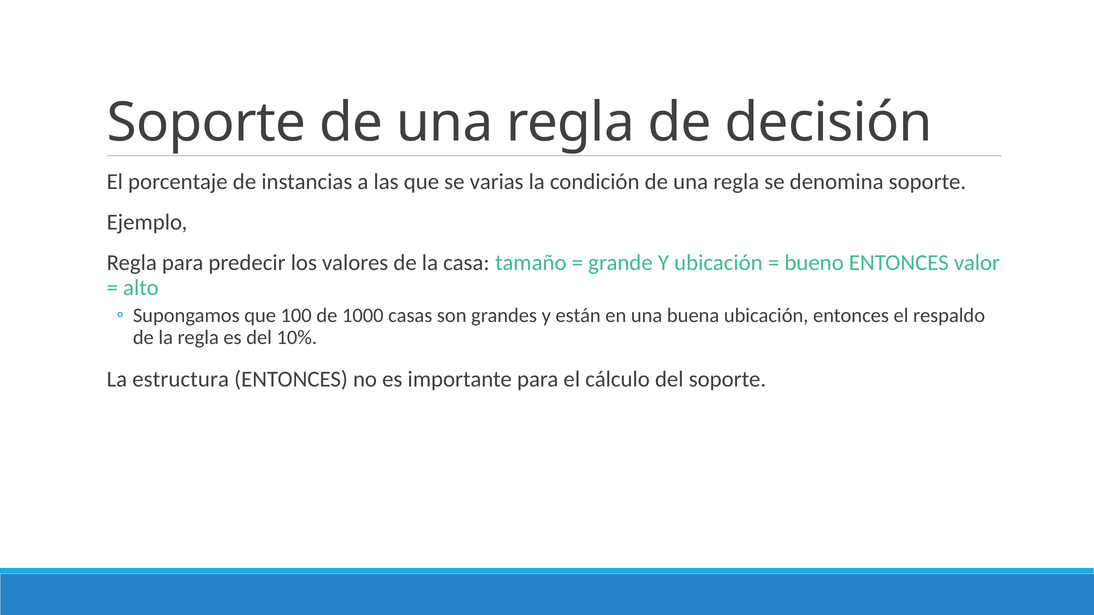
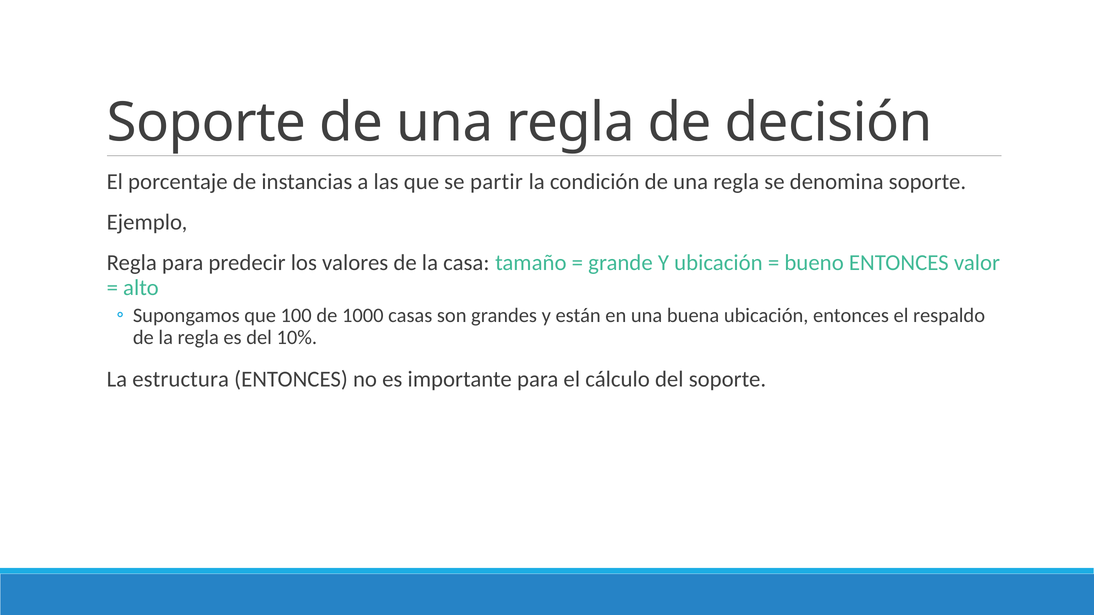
varias: varias -> partir (496, 182)
